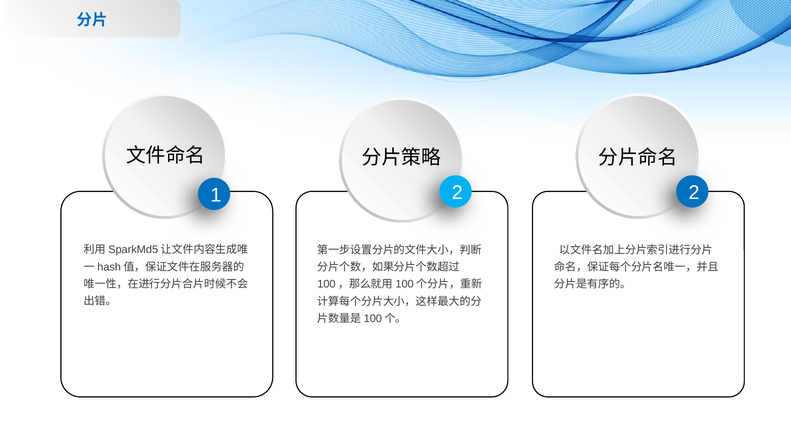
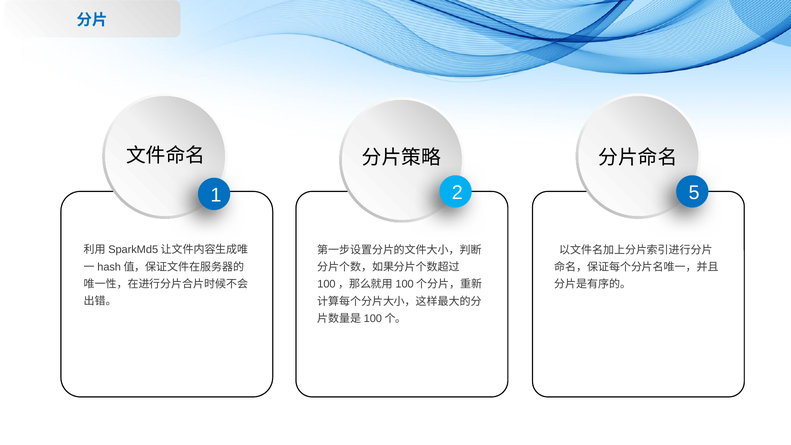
2 2: 2 -> 5 (694, 193)
